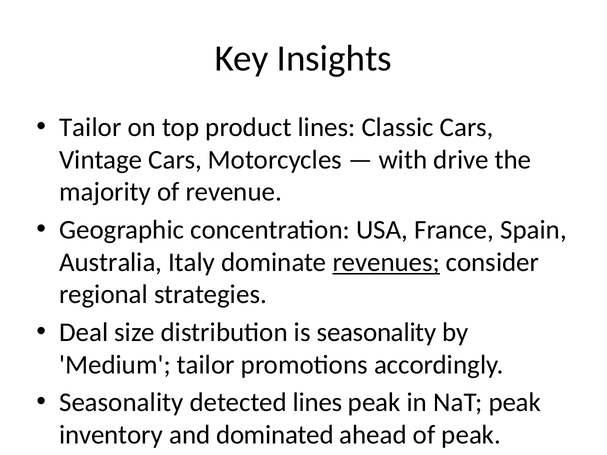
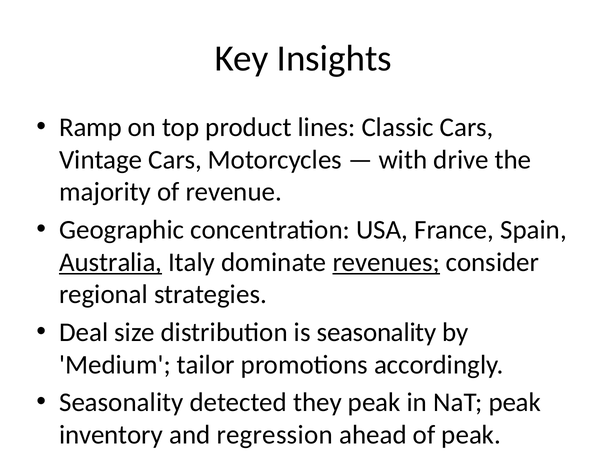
Tailor: Tailor -> Ramp (90, 127)
Australia underline: none -> present (111, 262)
detected lines: lines -> they (317, 403)
dominated: dominated -> regression (275, 435)
